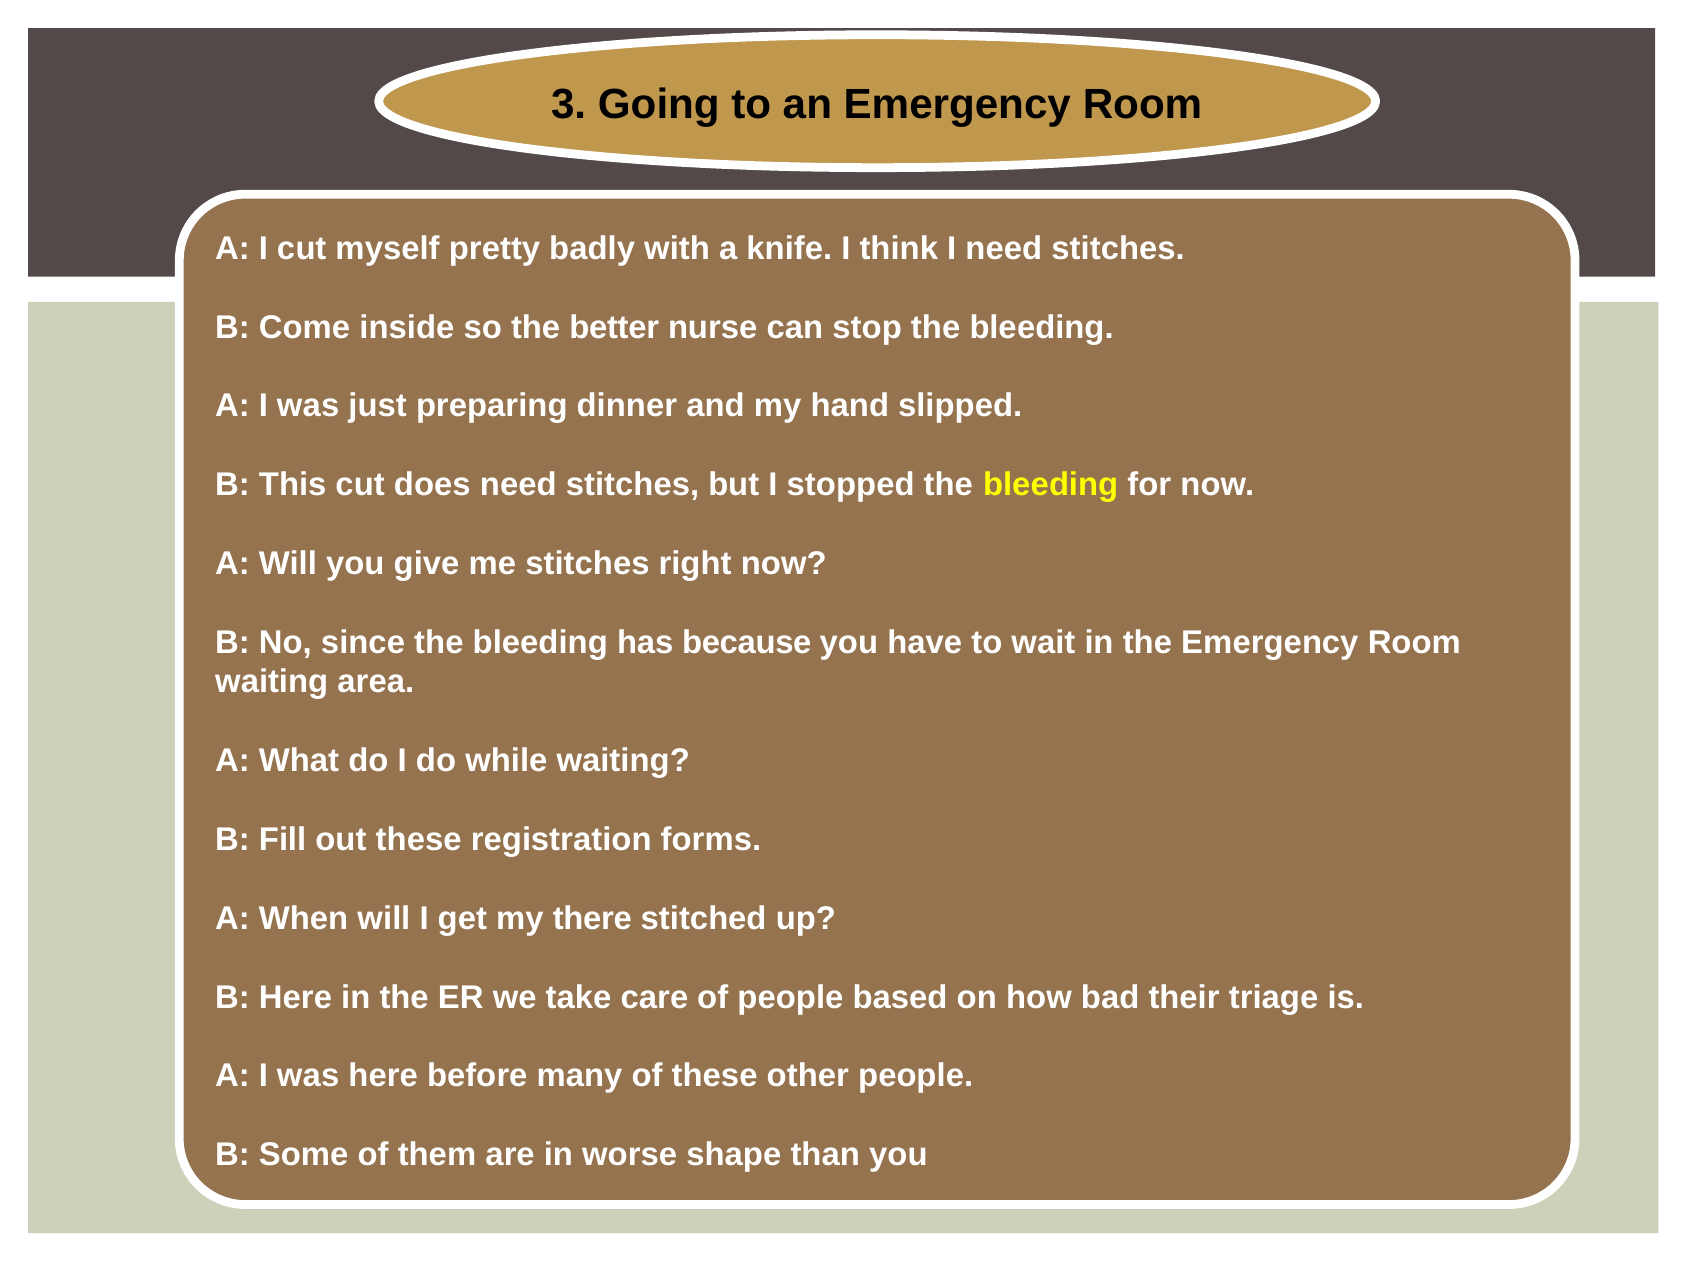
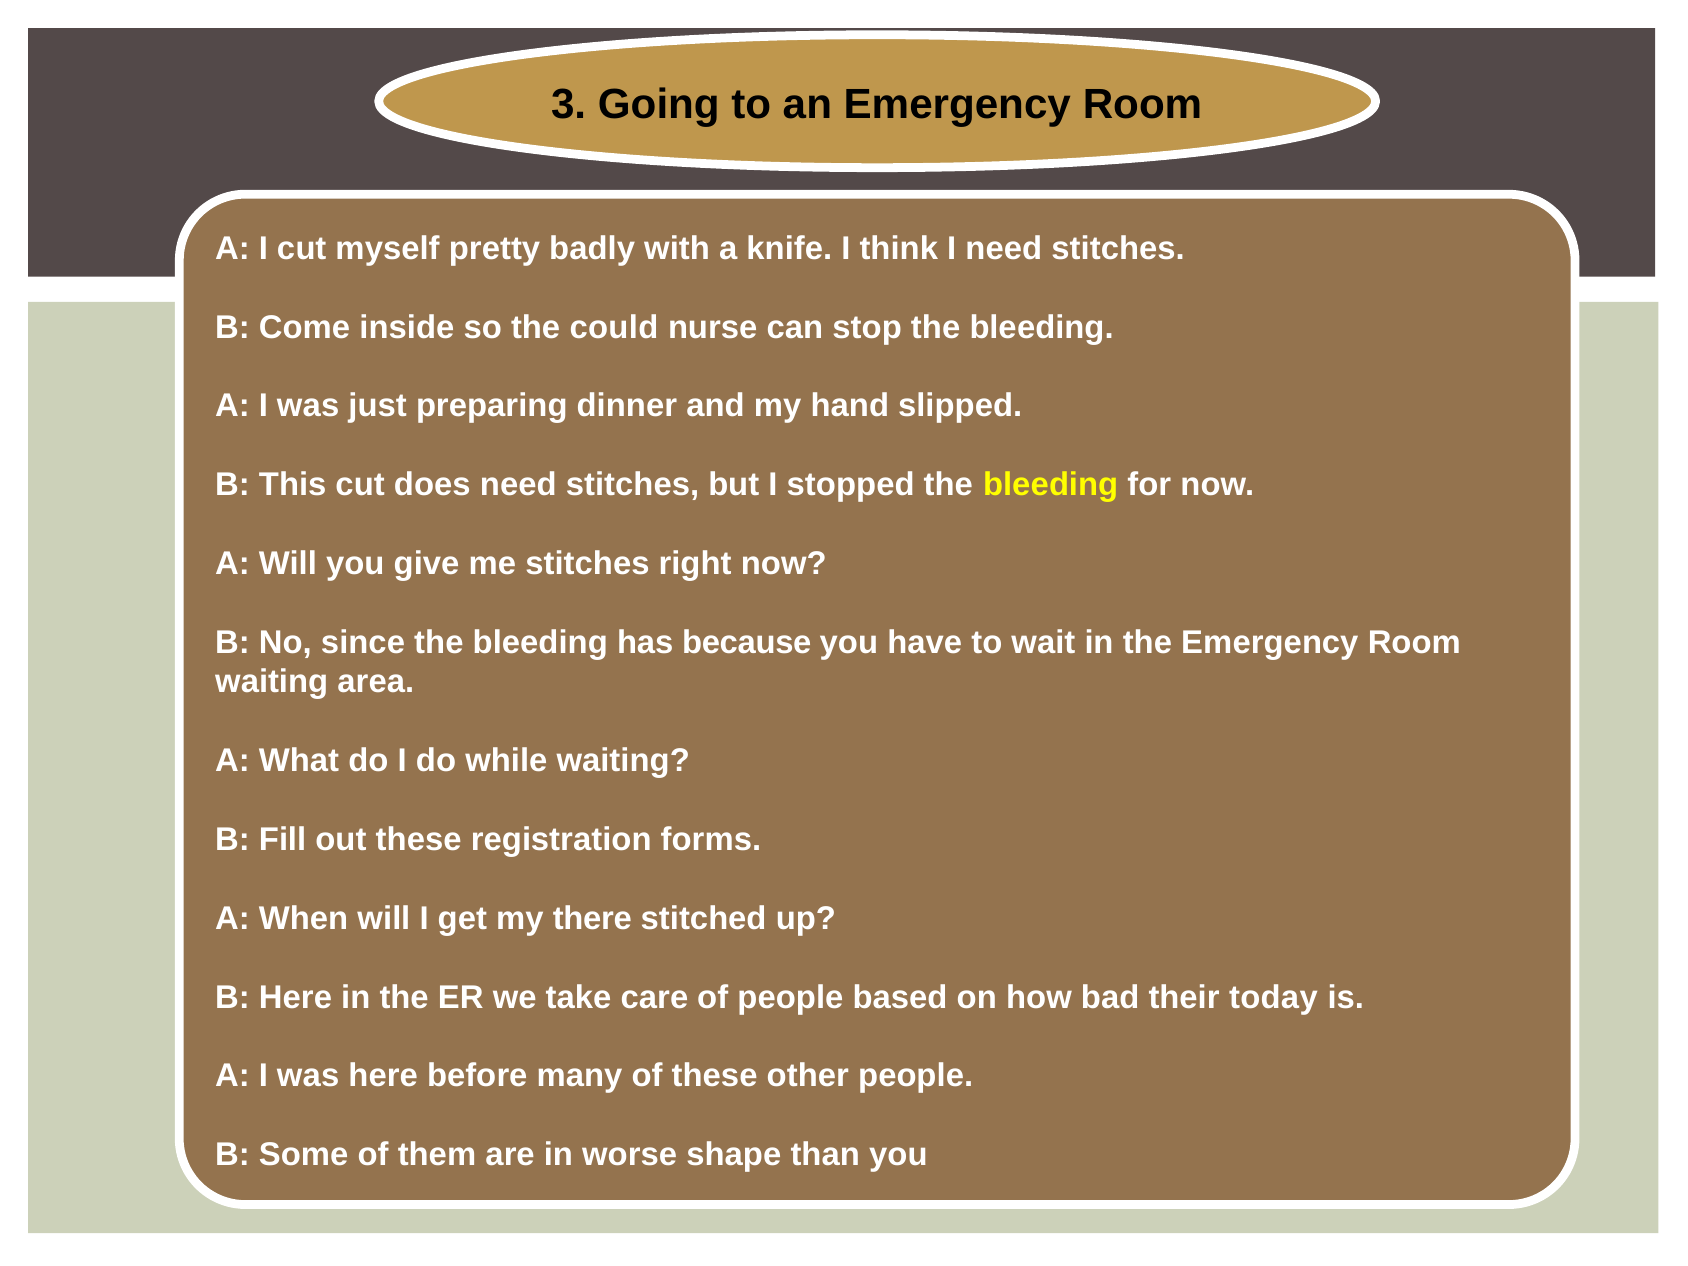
better: better -> could (614, 327)
triage: triage -> today (1273, 997)
